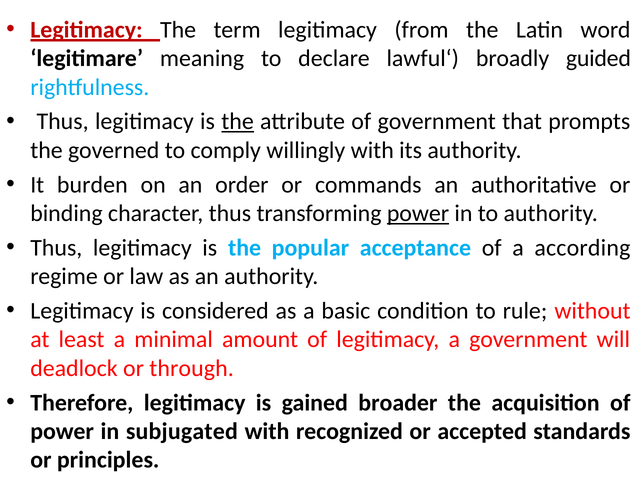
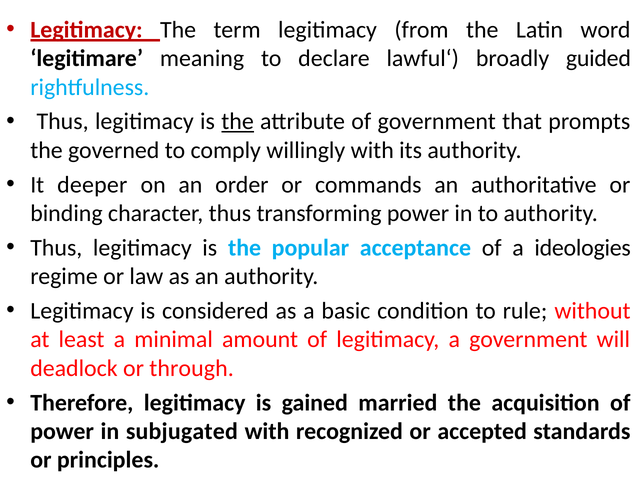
burden: burden -> deeper (92, 185)
power underline: present -> none (418, 213)
according: according -> ideologies (583, 248)
broader: broader -> married (398, 402)
